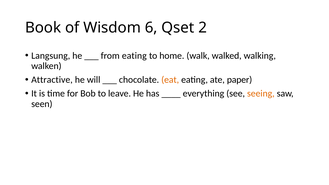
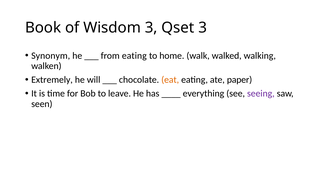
Wisdom 6: 6 -> 3 (151, 28)
Qset 2: 2 -> 3 (203, 28)
Langsung: Langsung -> Synonym (51, 56)
Attractive: Attractive -> Extremely (52, 80)
seeing colour: orange -> purple (261, 94)
